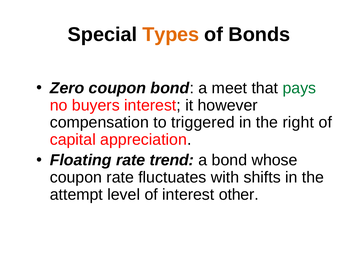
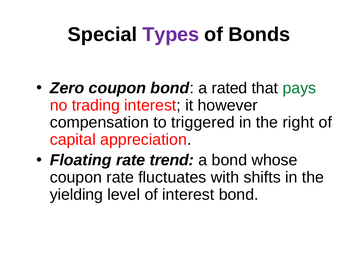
Types colour: orange -> purple (171, 35)
meet: meet -> rated (230, 88)
buyers: buyers -> trading (96, 105)
attempt: attempt -> yielding (76, 194)
interest other: other -> bond (239, 194)
